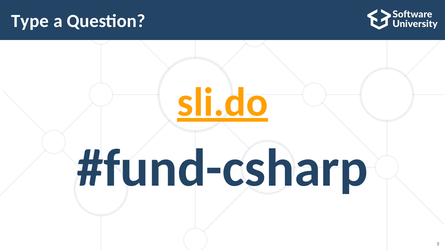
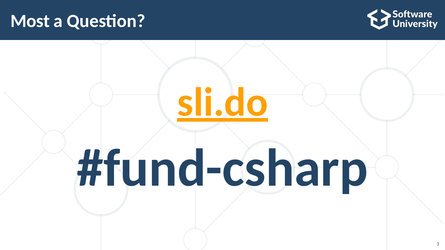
Type: Type -> Most (30, 21)
